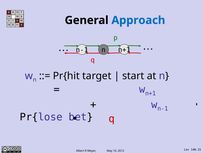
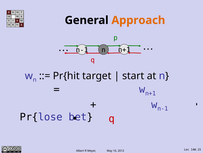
Approach colour: blue -> orange (138, 20)
